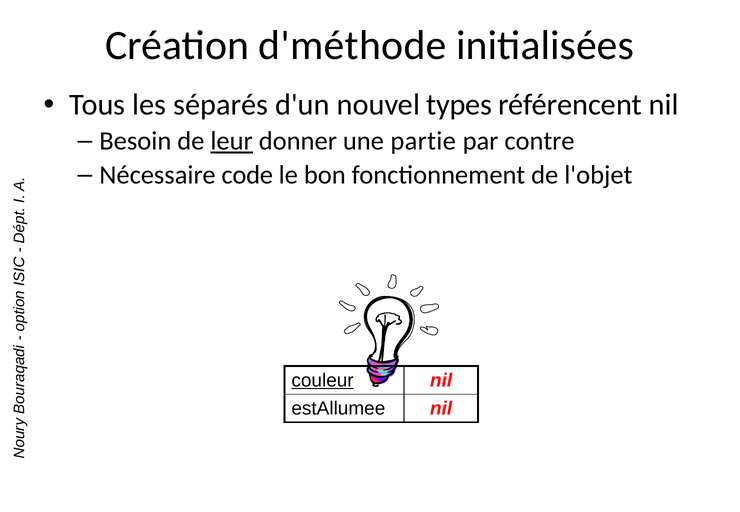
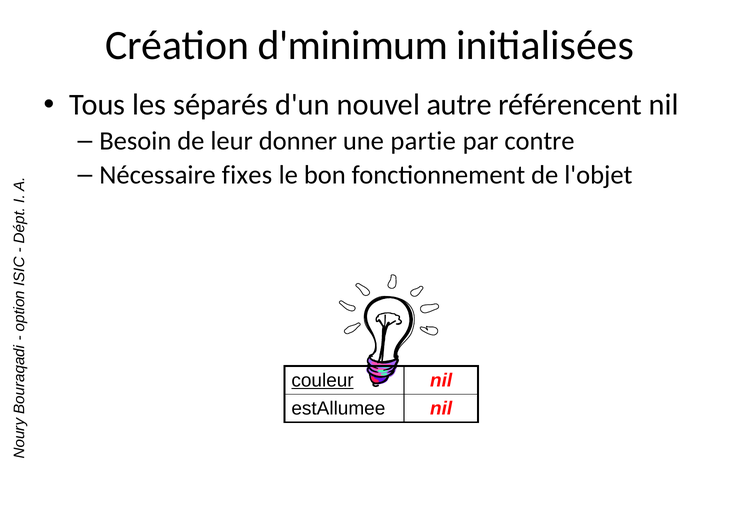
d'méthode: d'méthode -> d'minimum (353, 46)
types: types -> autre (459, 105)
leur underline: present -> none (232, 141)
code: code -> fixes (247, 175)
